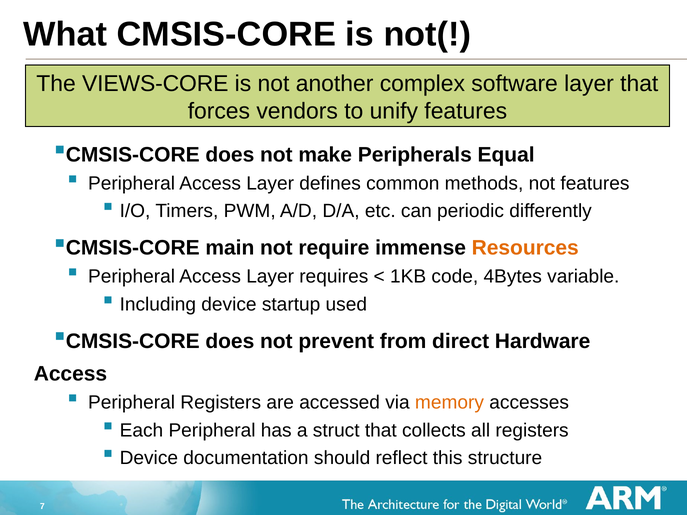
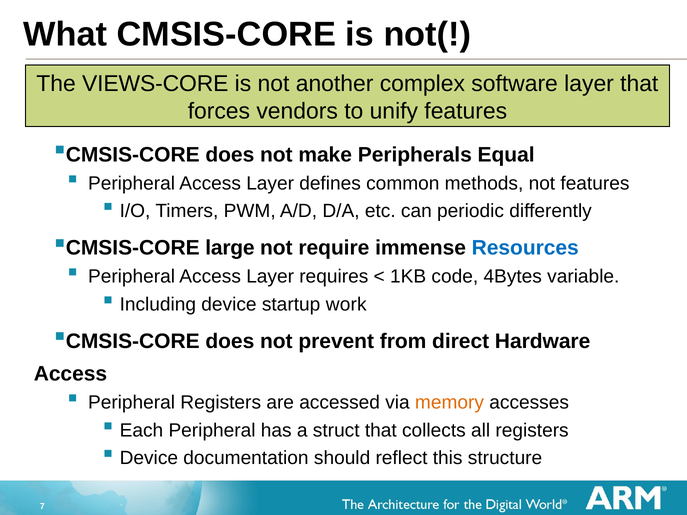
main: main -> large (230, 248)
Resources colour: orange -> blue (525, 248)
used: used -> work (346, 304)
